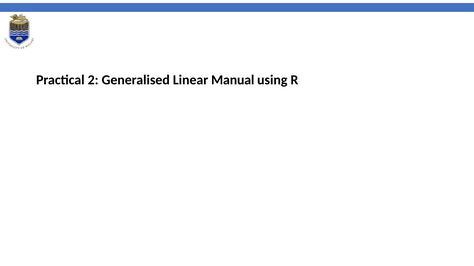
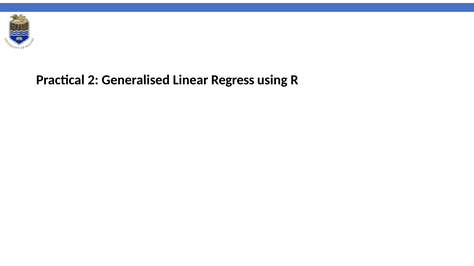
Manual: Manual -> Regress (233, 80)
